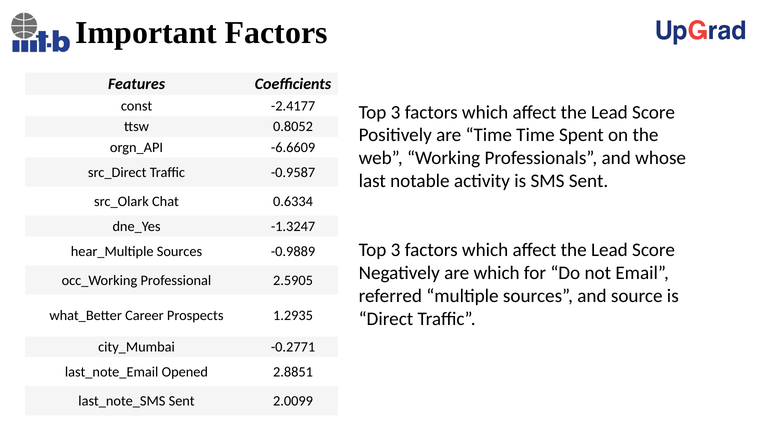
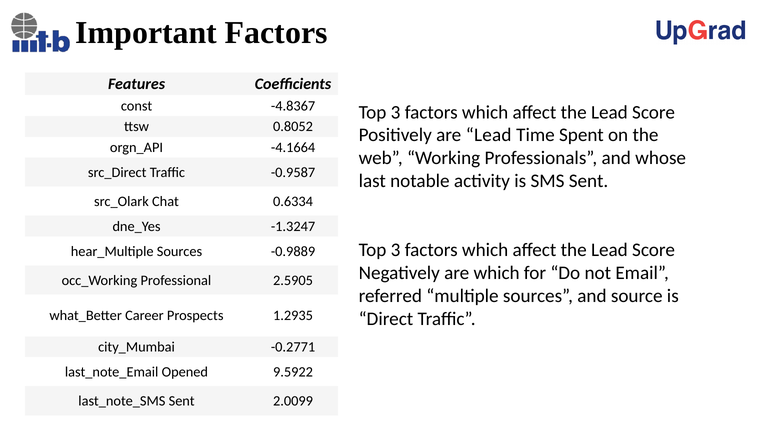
-2.4177: -2.4177 -> -4.8367 (293, 106)
are Time: Time -> Lead (489, 135)
-6.6609: -6.6609 -> -4.1664 (293, 147)
2.8851: 2.8851 -> 9.5922 (293, 372)
